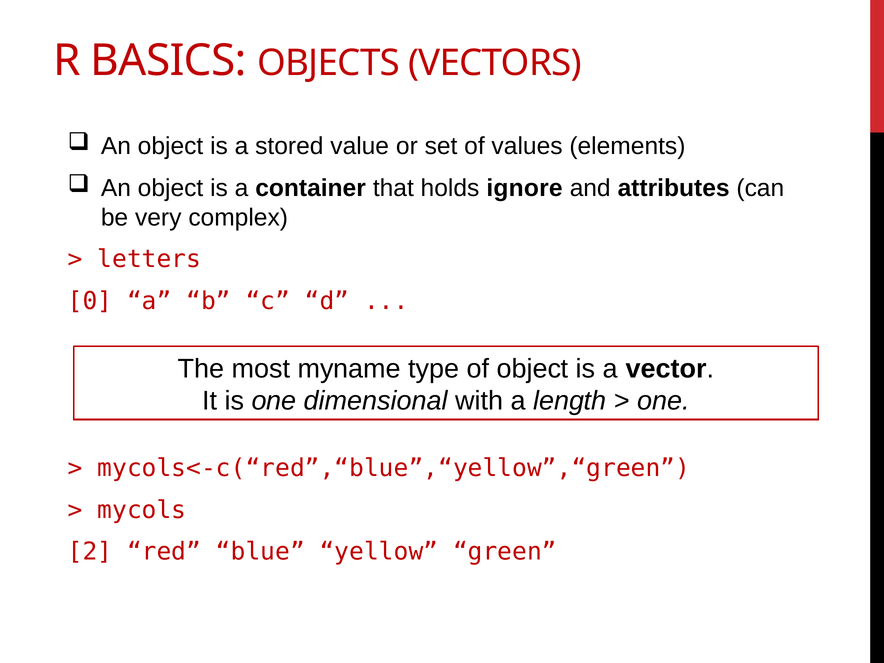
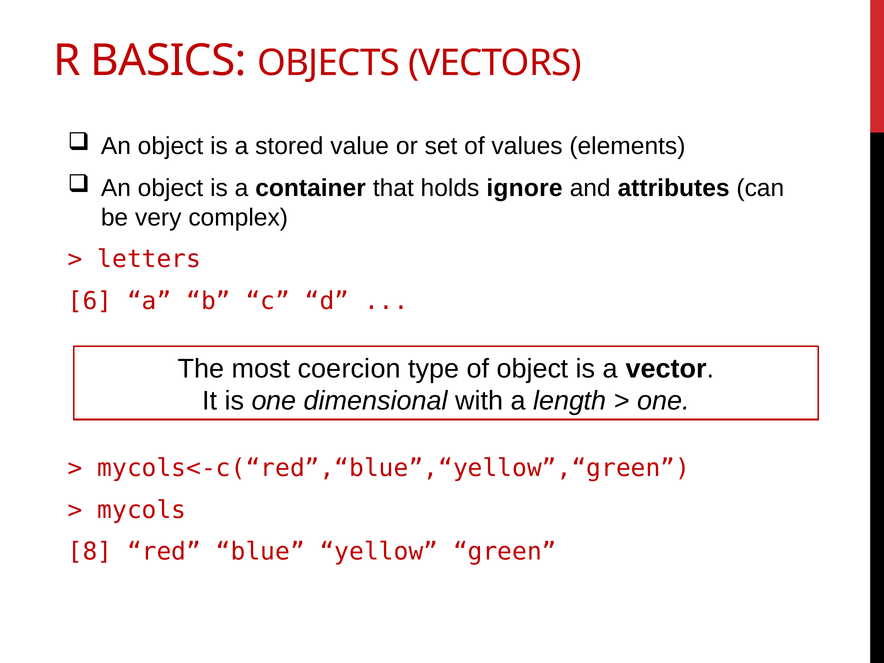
0: 0 -> 6 (90, 301)
myname: myname -> coercion (349, 369)
2: 2 -> 8 (90, 552)
